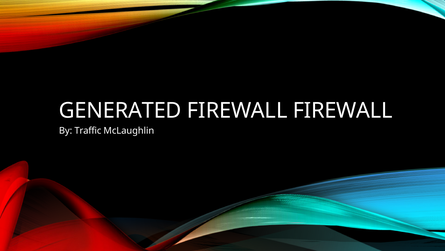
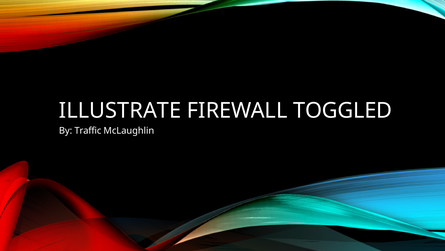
GENERATED: GENERATED -> ILLUSTRATE (120, 110)
FIREWALL FIREWALL: FIREWALL -> TOGGLED (343, 110)
